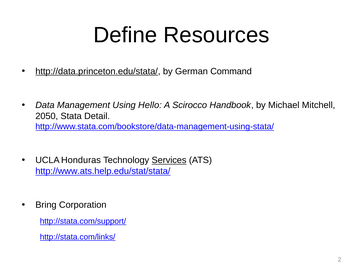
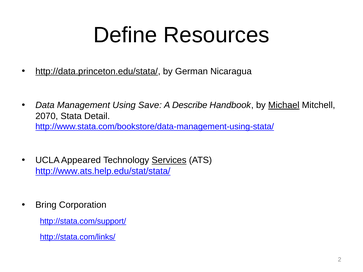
Command: Command -> Nicaragua (231, 71)
Hello: Hello -> Save (150, 105)
Scirocco: Scirocco -> Describe (190, 105)
Michael underline: none -> present (284, 105)
2050: 2050 -> 2070 (47, 116)
Honduras: Honduras -> Appeared (81, 160)
